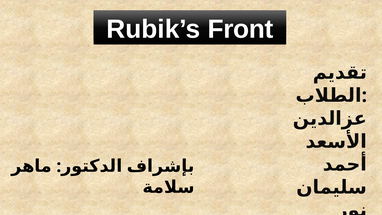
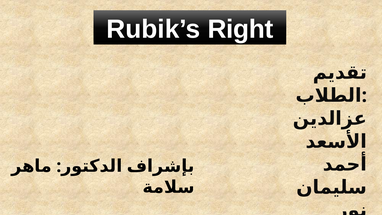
Front: Front -> Right (241, 29)
